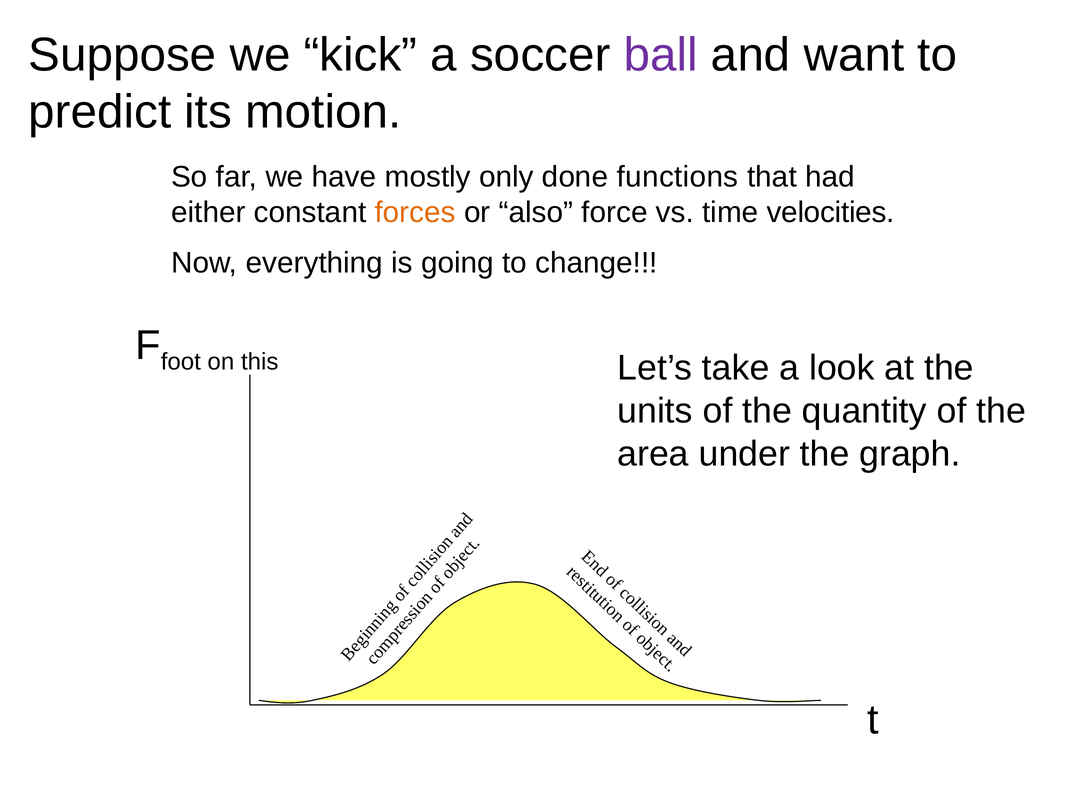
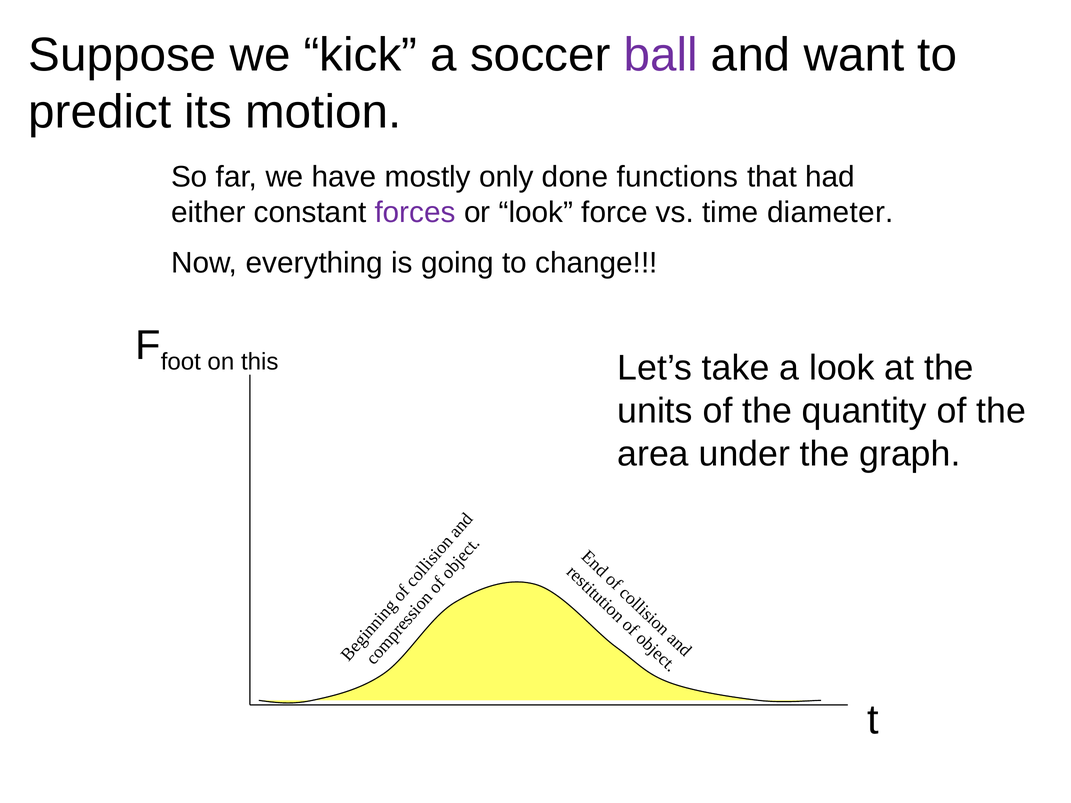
forces colour: orange -> purple (415, 213)
or also: also -> look (536, 213)
velocities: velocities -> diameter (830, 213)
